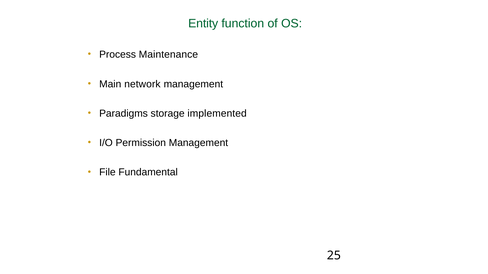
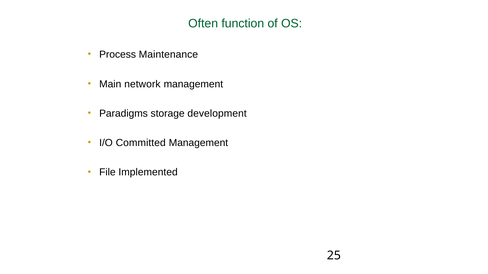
Entity: Entity -> Often (203, 23)
implemented: implemented -> development (217, 114)
Permission: Permission -> Committed (141, 143)
Fundamental: Fundamental -> Implemented (148, 173)
